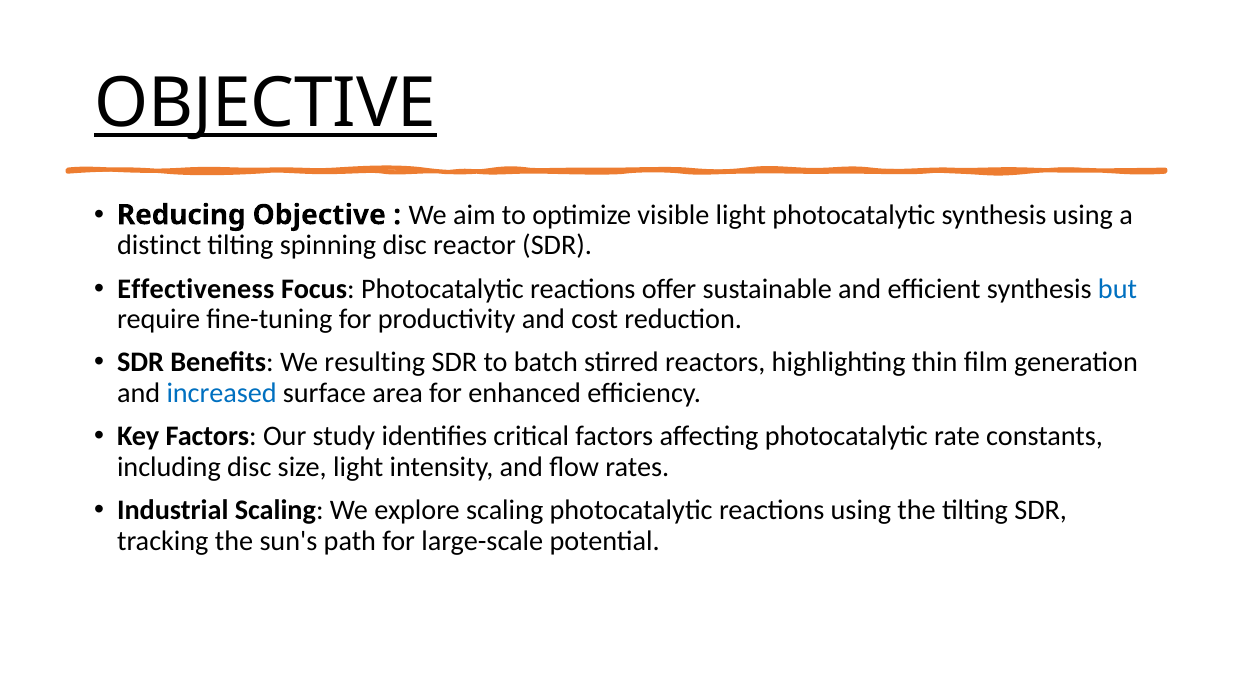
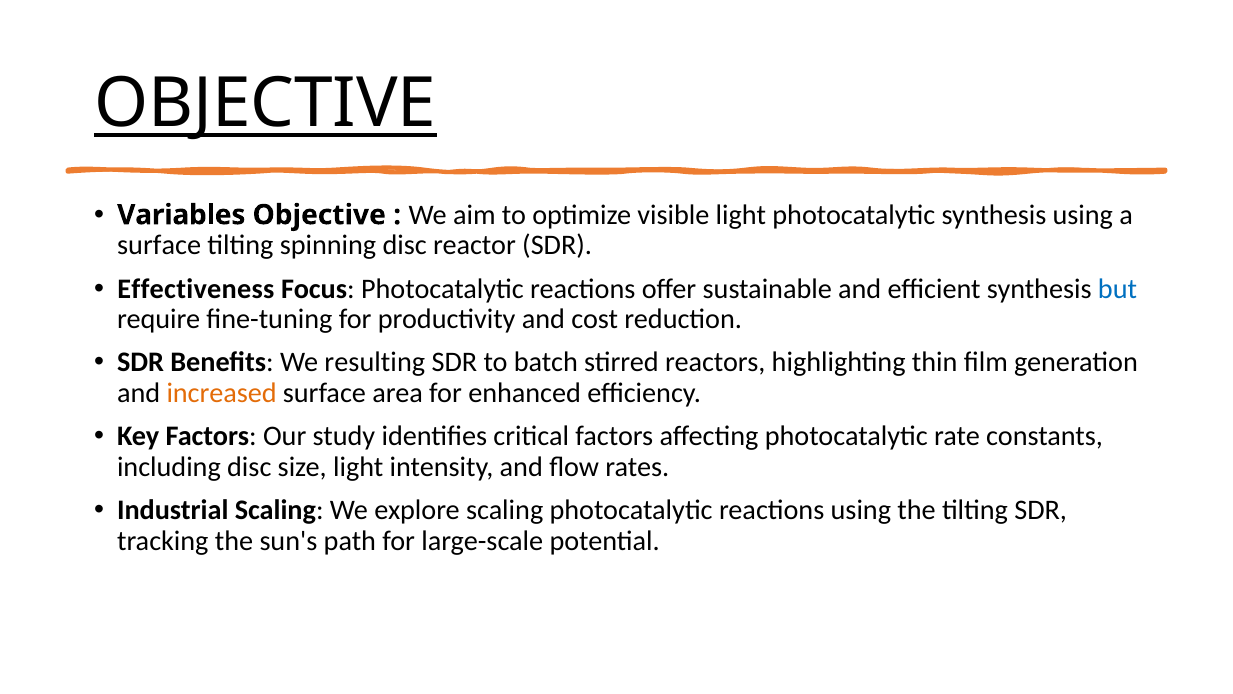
Reducing: Reducing -> Variables (181, 215)
distinct: distinct -> surface (159, 245)
increased colour: blue -> orange (222, 393)
